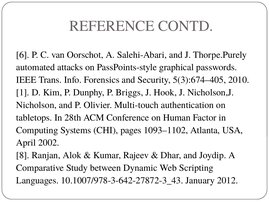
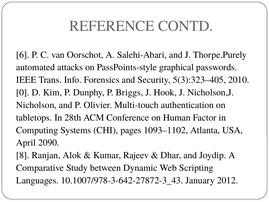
5(3):674–405: 5(3):674–405 -> 5(3):323–405 (199, 80)
1: 1 -> 0 (23, 92)
2002: 2002 -> 2090 (49, 143)
